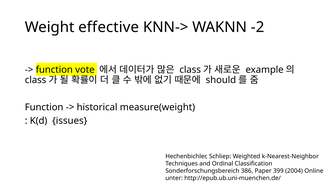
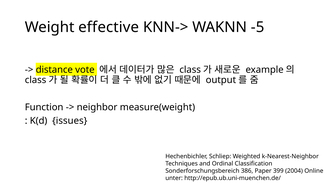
-2: -2 -> -5 (258, 27)
function: function -> distance (54, 70)
should: should -> output (221, 80)
historical: historical -> neighbor (97, 107)
